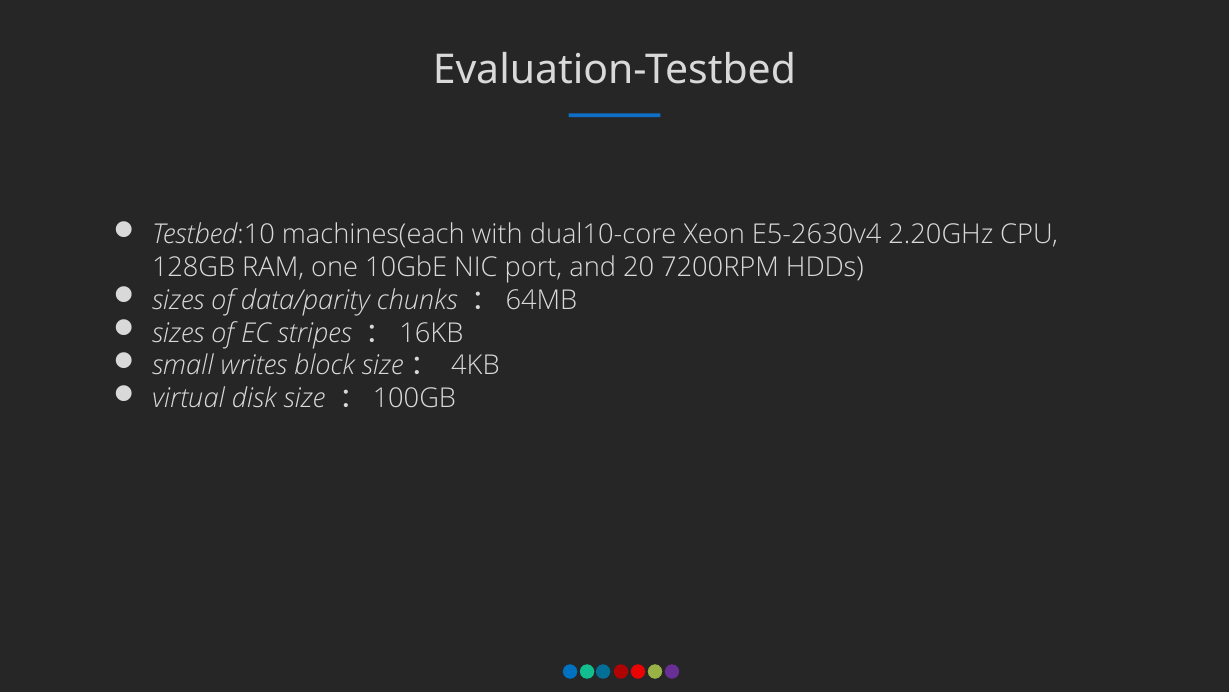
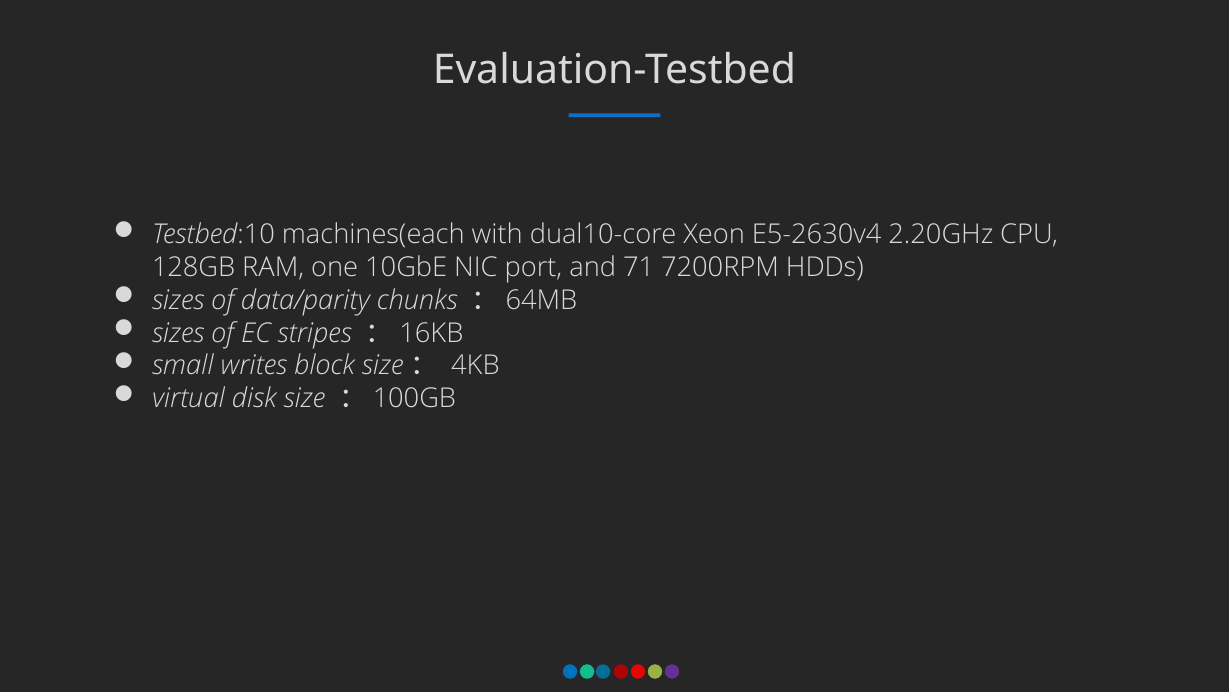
20: 20 -> 71 (639, 267)
